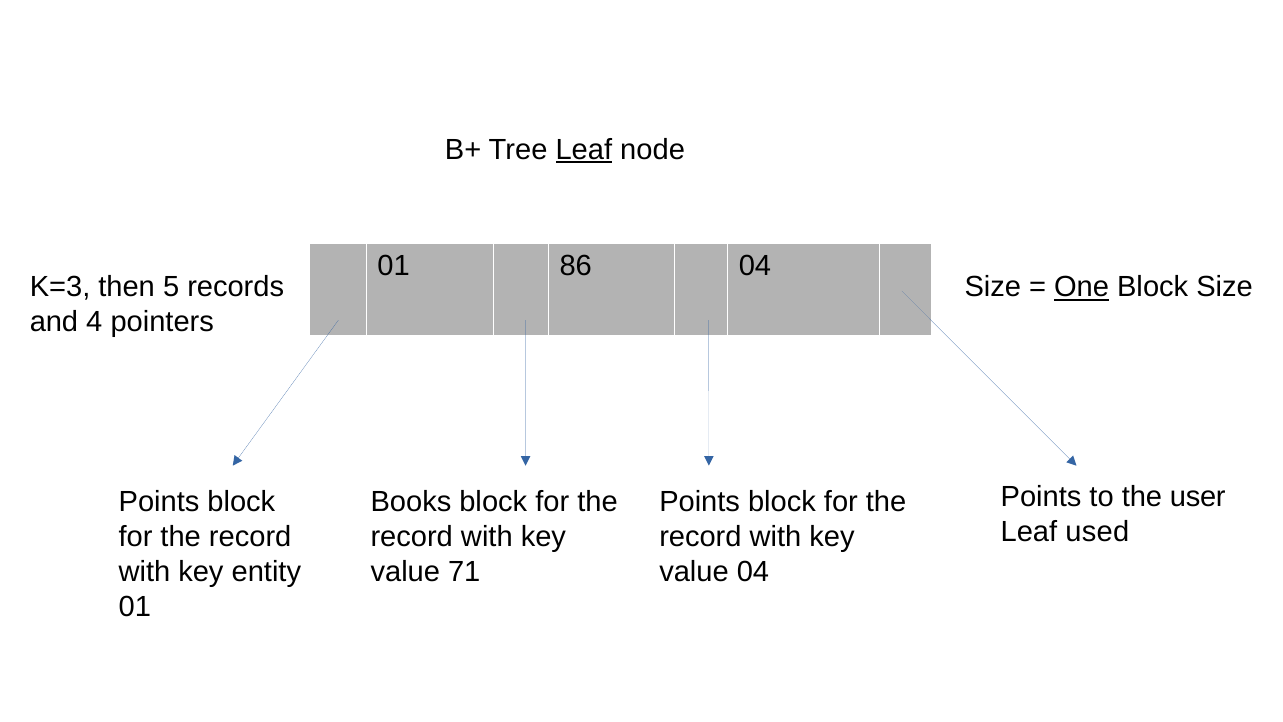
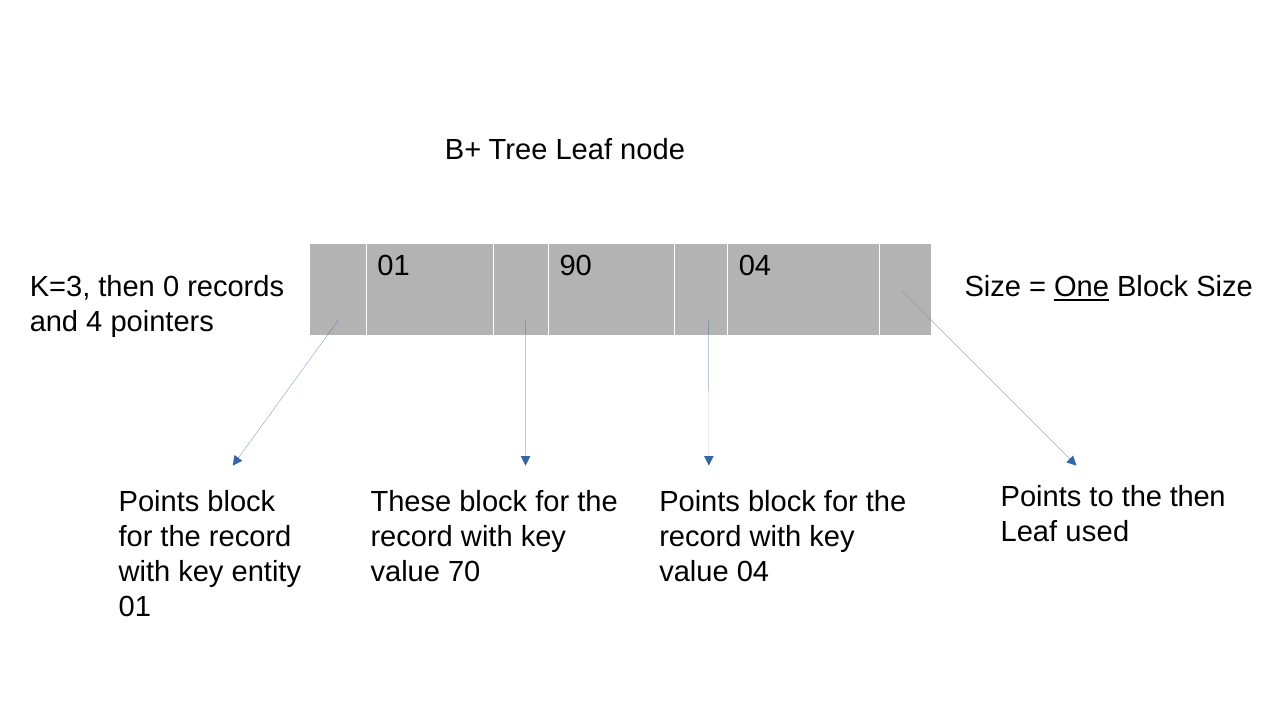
Leaf underline: present -> none (584, 149)
86: 86 -> 90 (576, 266)
5: 5 -> 0 (171, 287)
the user: user -> then (1198, 497)
Books: Books -> These (411, 501)
71: 71 -> 70 (464, 571)
